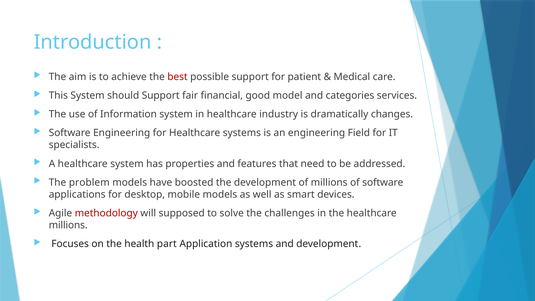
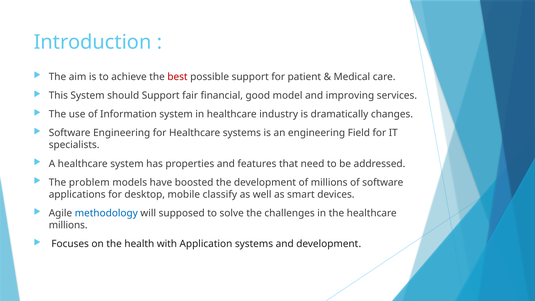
categories: categories -> improving (350, 95)
mobile models: models -> classify (220, 194)
methodology colour: red -> blue (106, 213)
part: part -> with (167, 244)
